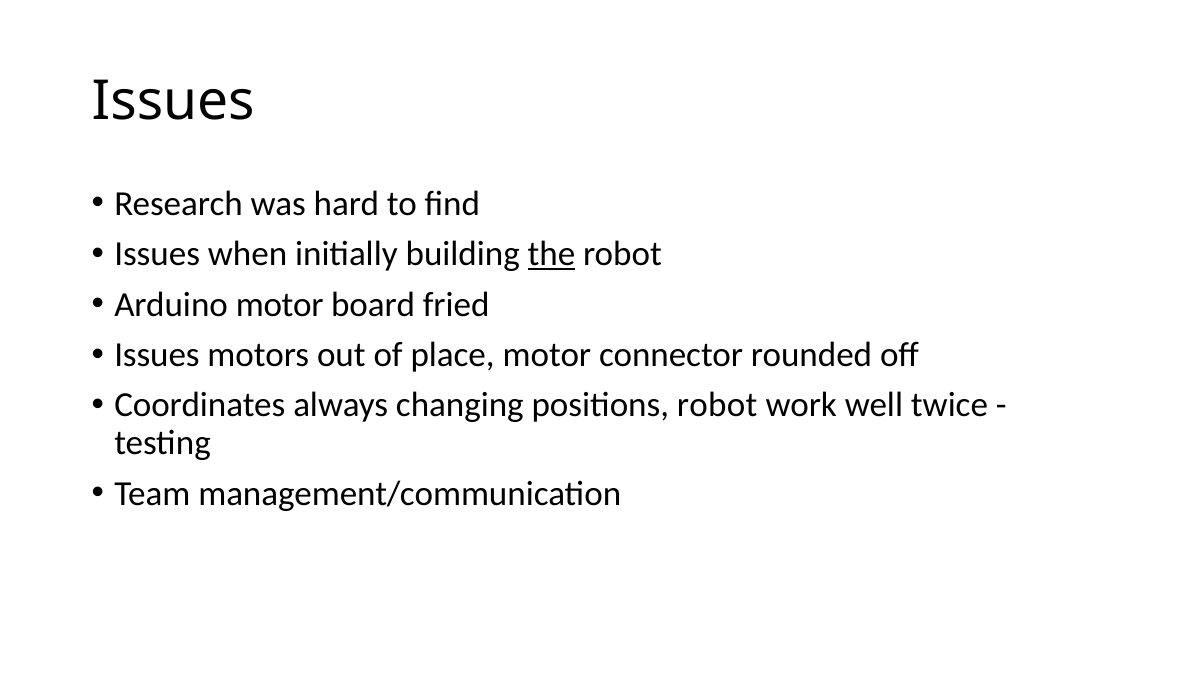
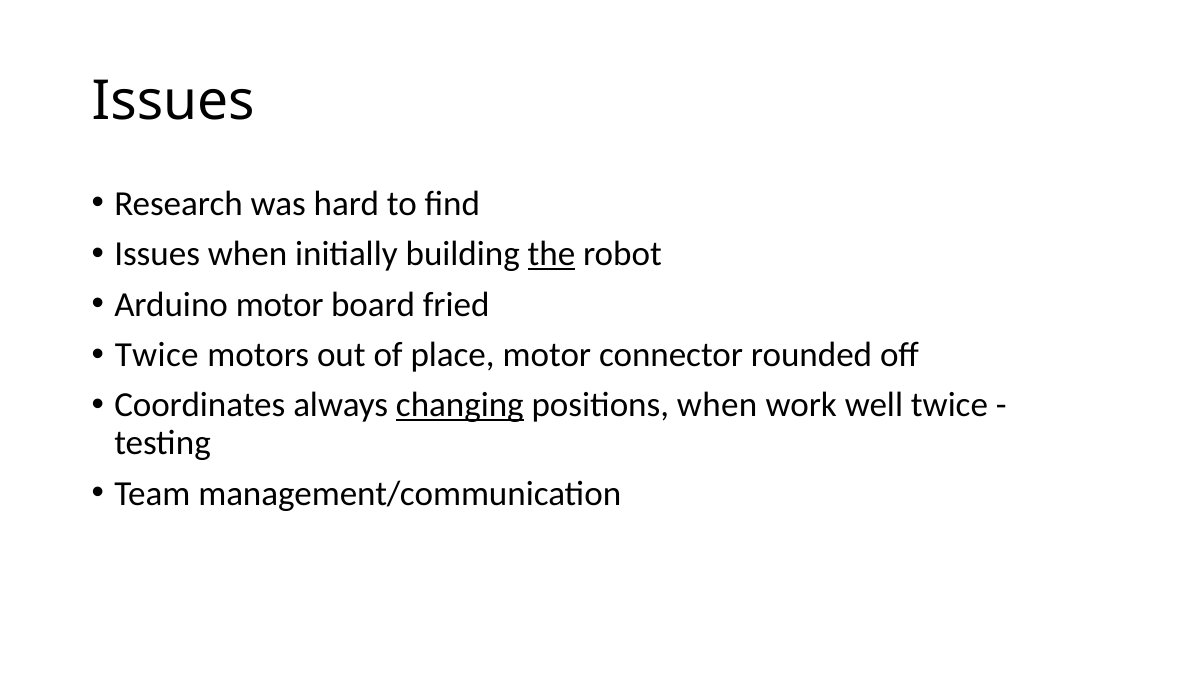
Issues: Issues -> Twice (157, 355)
changing underline: none -> present (460, 405)
positions robot: robot -> when (717, 405)
